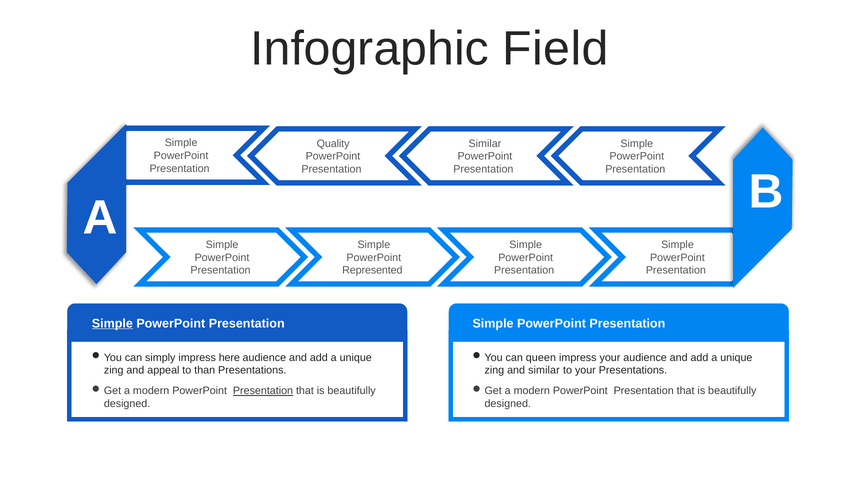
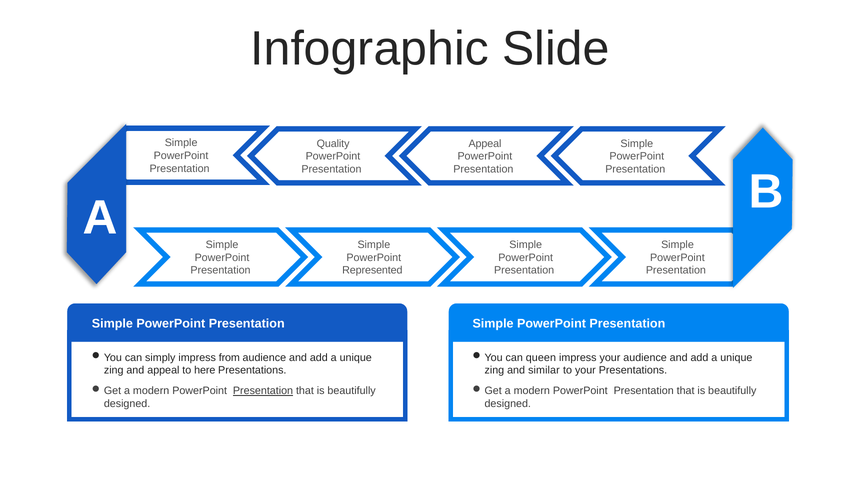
Field: Field -> Slide (556, 49)
Similar: Similar -> Appeal (485, 144)
Simple underline: present -> none (112, 324)
here: here -> from (229, 358)
than: than -> here (205, 371)
